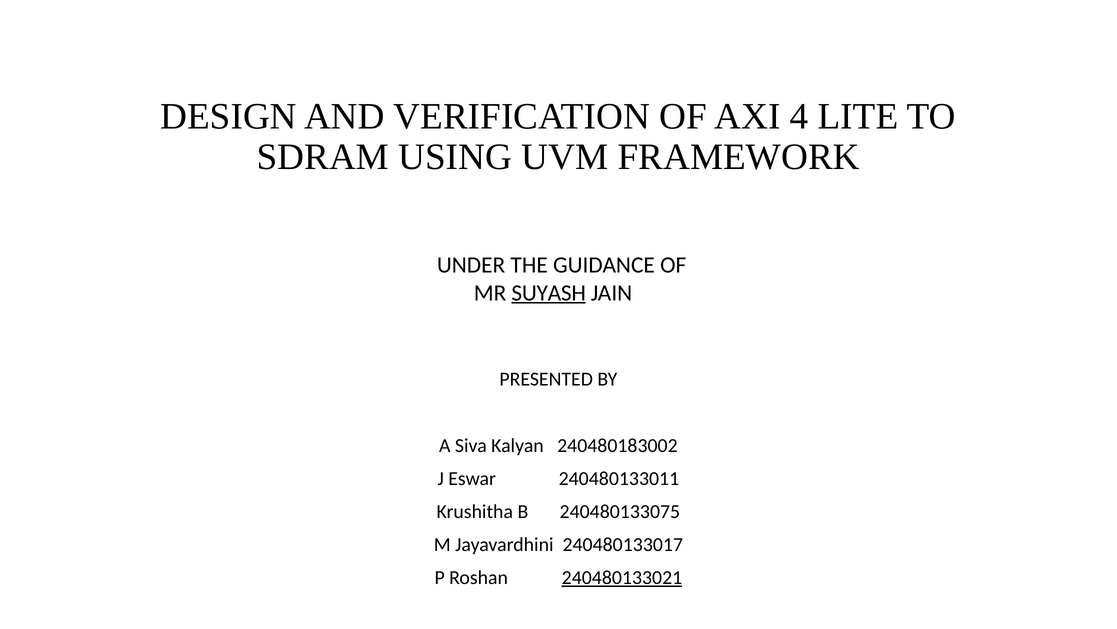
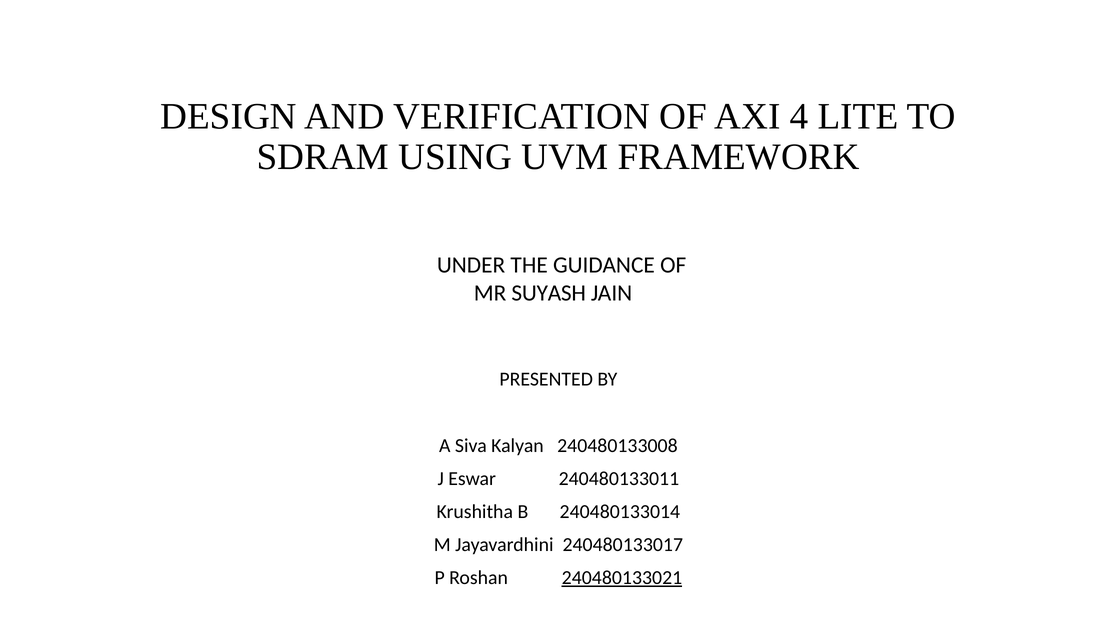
SUYASH underline: present -> none (549, 293)
240480183002: 240480183002 -> 240480133008 (617, 445)
240480133075: 240480133075 -> 240480133014 (620, 511)
